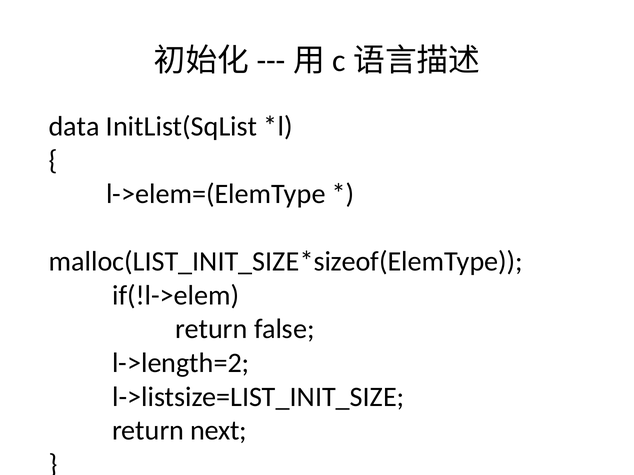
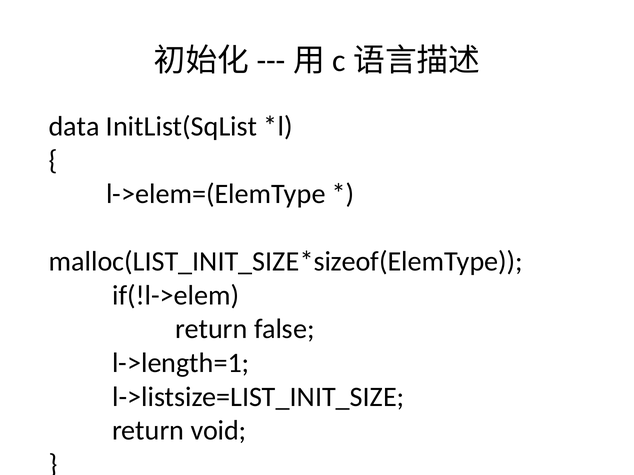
l->length=2: l->length=2 -> l->length=1 (181, 363)
next: next -> void (218, 431)
